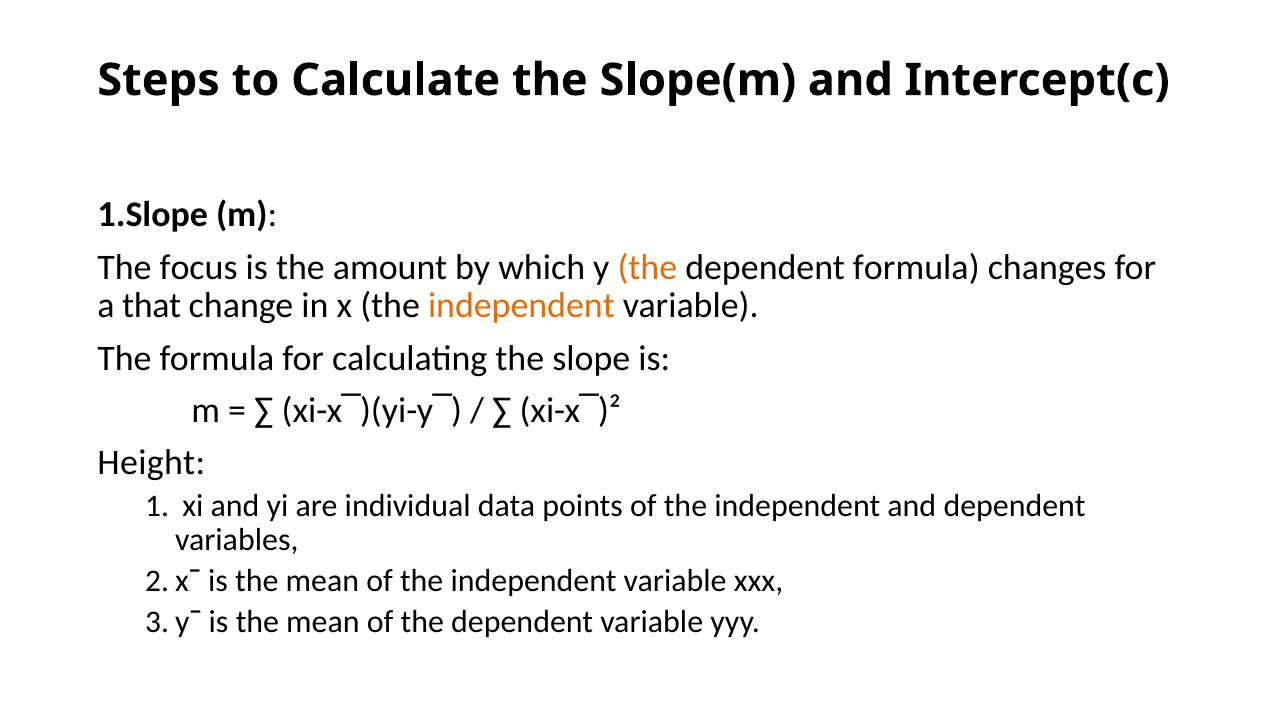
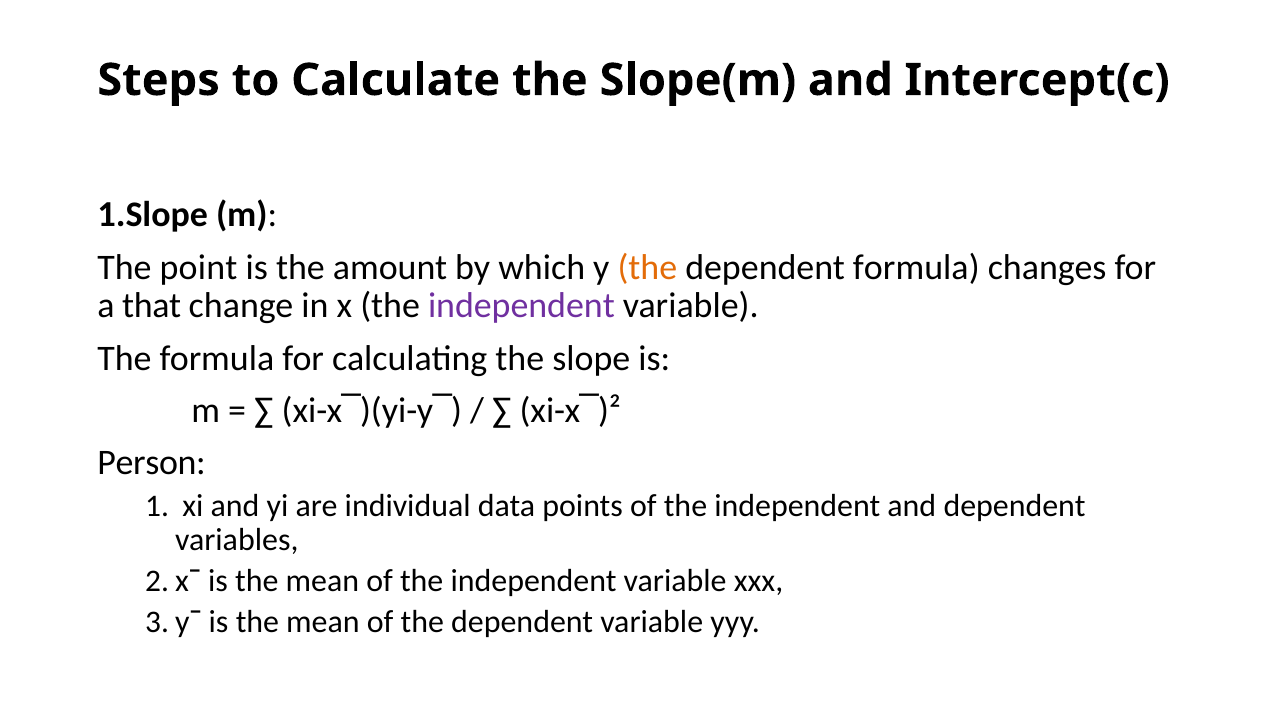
focus: focus -> point (198, 267)
independent colour: orange -> purple (521, 306)
Height: Height -> Person (152, 463)
